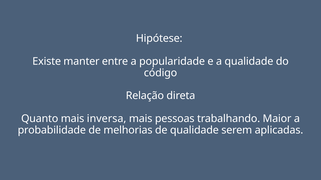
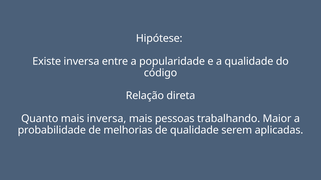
Existe manter: manter -> inversa (81, 61)
